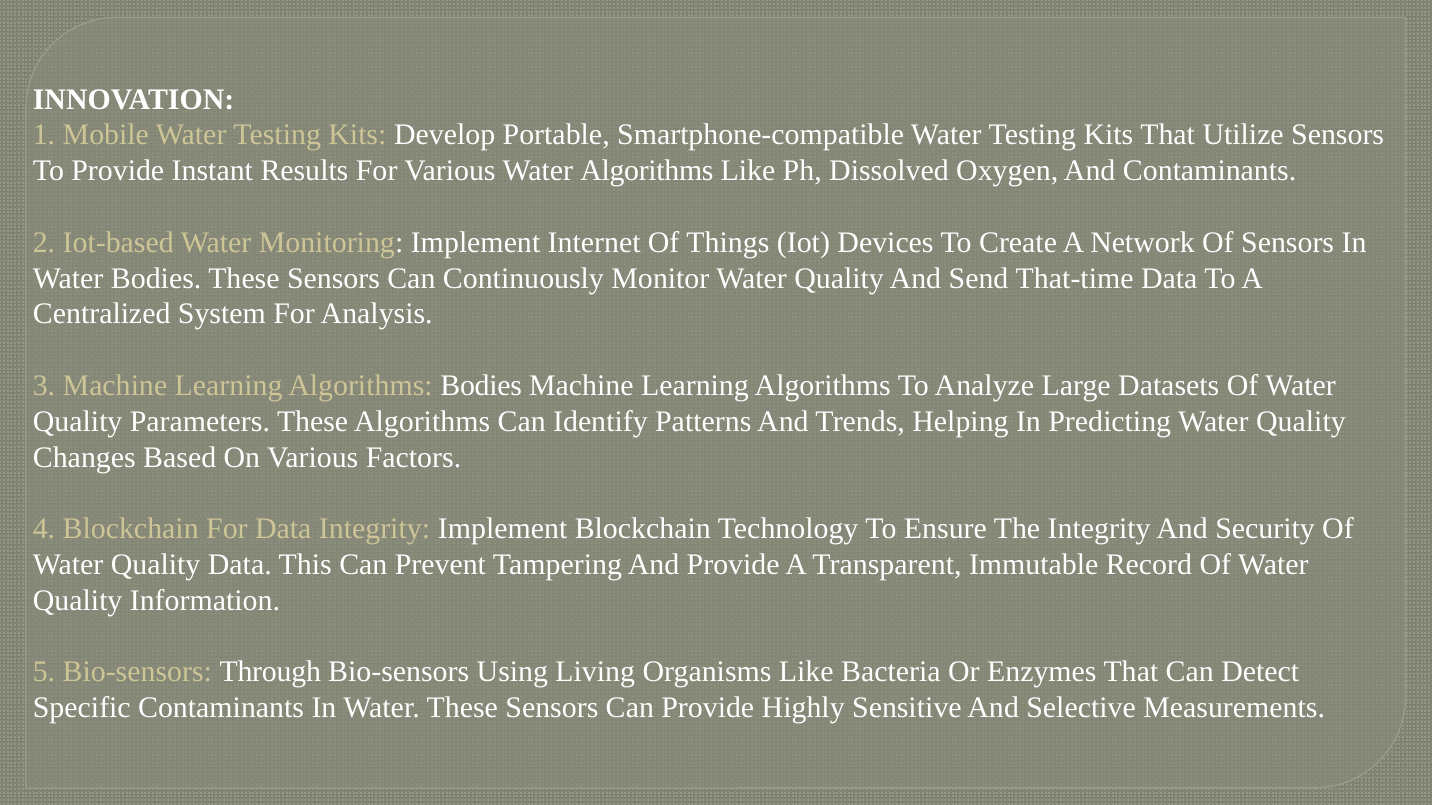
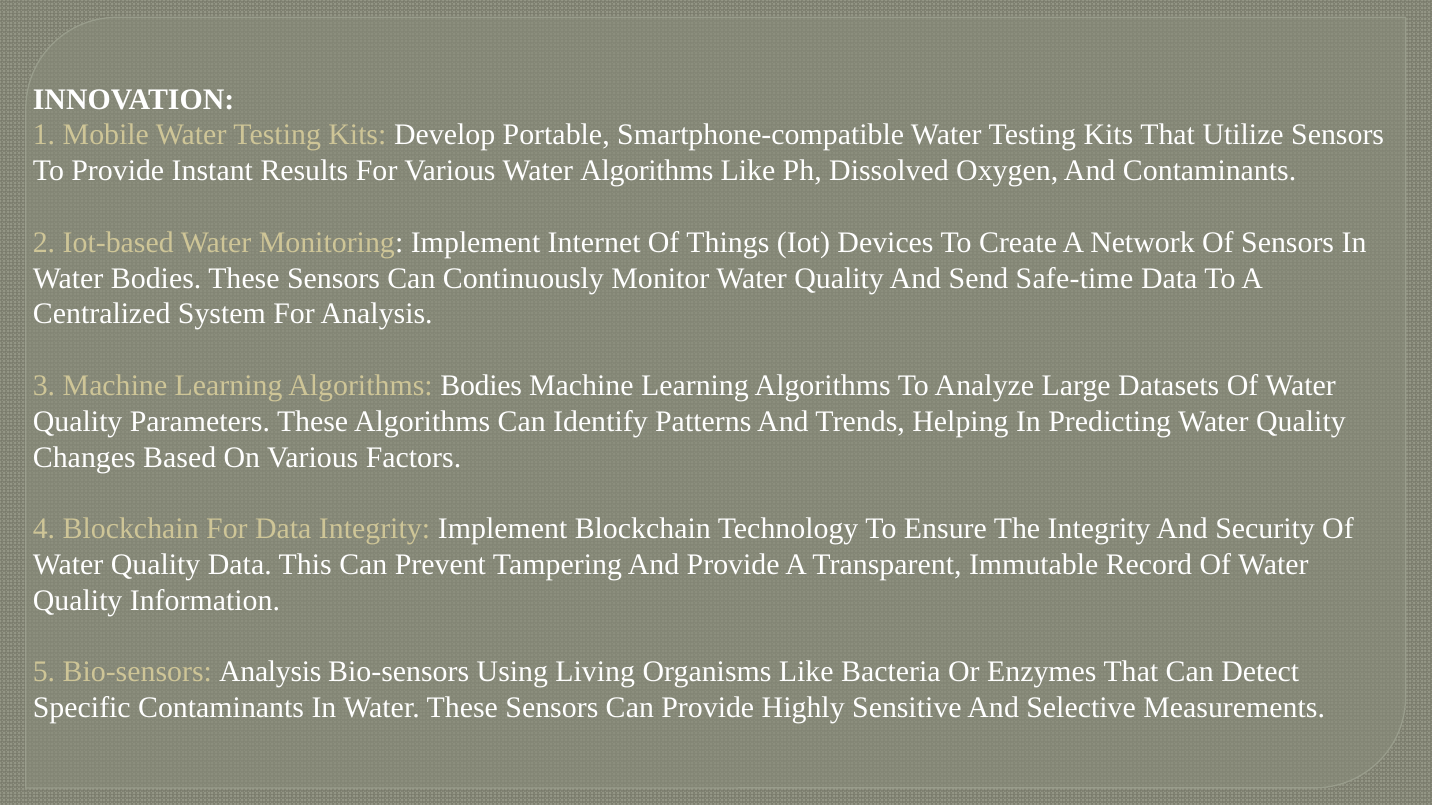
That-time: That-time -> Safe-time (1075, 278)
Bio-sensors Through: Through -> Analysis (270, 672)
